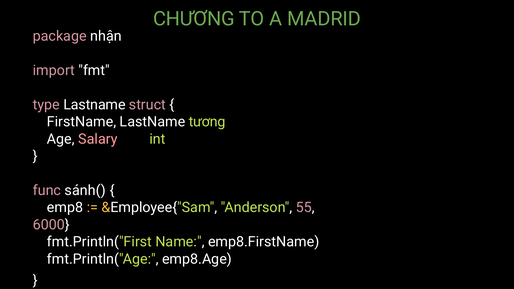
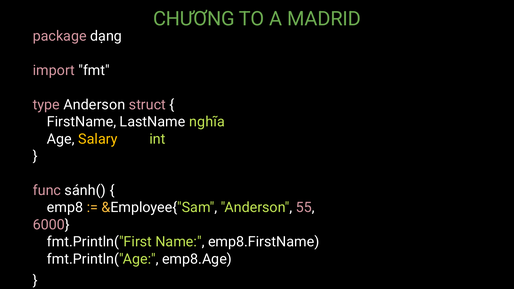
nhận: nhận -> dạng (106, 36)
type Lastname: Lastname -> Anderson (94, 105)
tương: tương -> nghĩa (207, 122)
Salary colour: pink -> yellow (98, 139)
